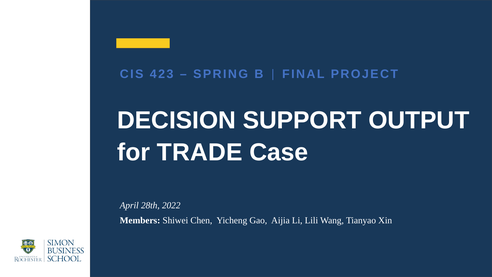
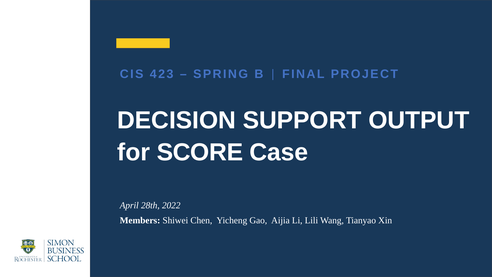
TRADE: TRADE -> SCORE (200, 152)
